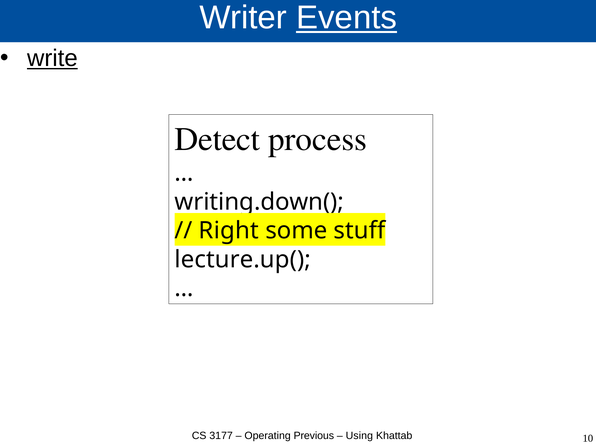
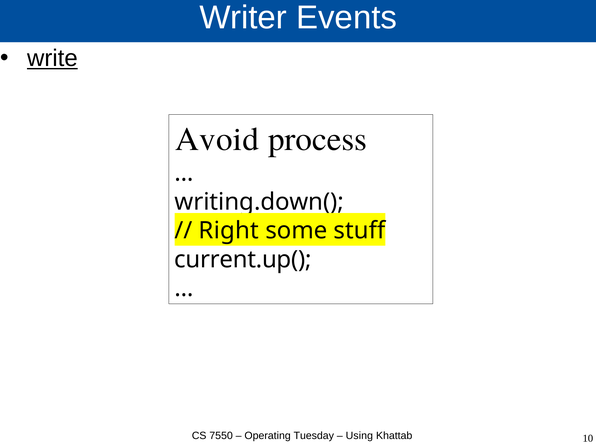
Events underline: present -> none (347, 18)
Detect: Detect -> Avoid (217, 139)
lecture.up(: lecture.up( -> current.up( (243, 260)
3177: 3177 -> 7550 (221, 435)
Previous: Previous -> Tuesday (314, 435)
